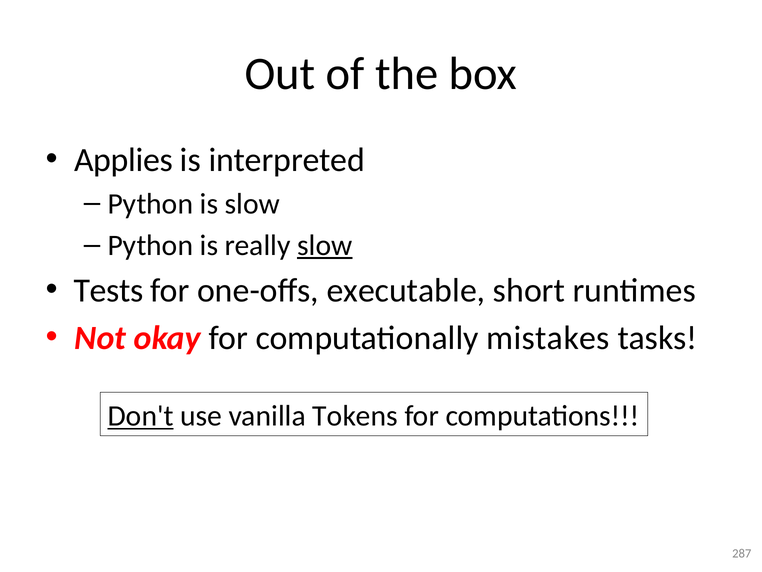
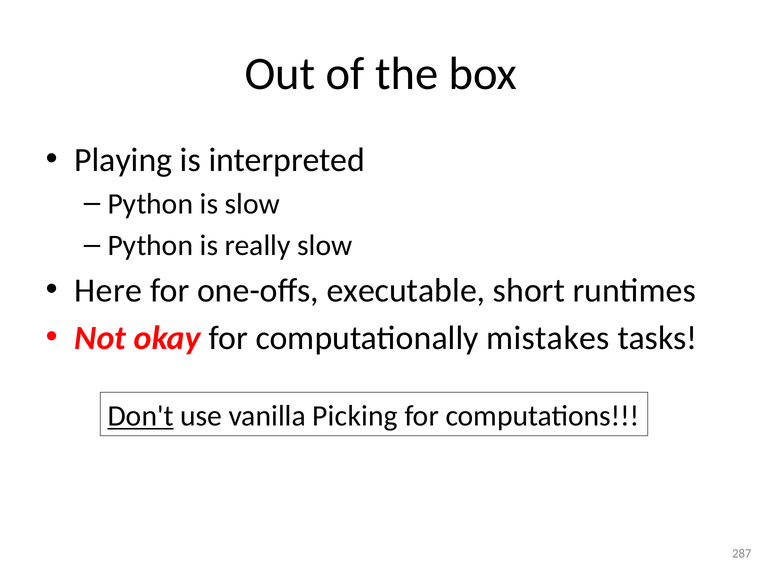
Applies: Applies -> Playing (123, 160)
slow underline: present -> none (325, 245)
Tests: Tests -> Here (108, 290)
Tokens: Tokens -> Picking (355, 416)
